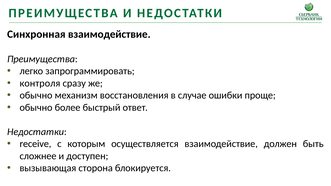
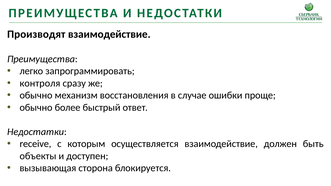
Синхронная: Синхронная -> Производят (36, 34)
сложнее: сложнее -> объекты (38, 156)
